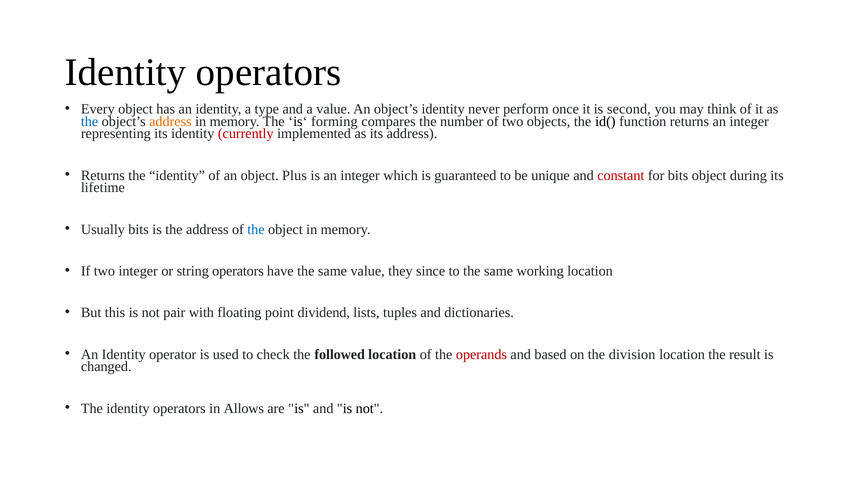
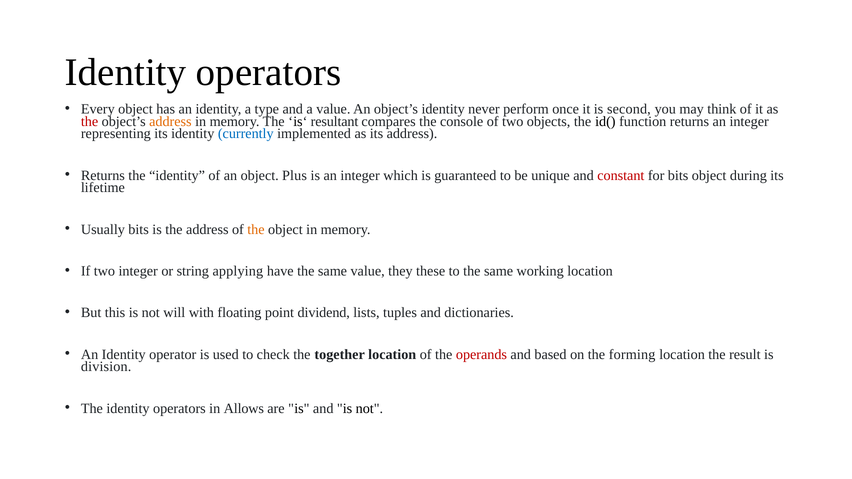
the colour: blue -> red (90, 121)
forming: forming -> resultant (335, 121)
number: number -> console (462, 121)
currently colour: red -> blue (246, 134)
the colour: blue -> orange (256, 229)
string operators: operators -> applying (238, 271)
since: since -> these (431, 271)
pair: pair -> will (174, 313)
followed: followed -> together (340, 355)
division: division -> forming (632, 355)
changed: changed -> division (106, 367)
